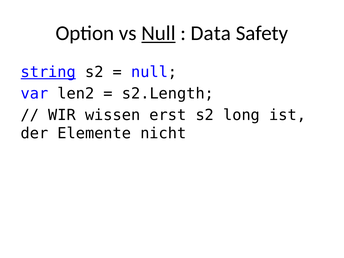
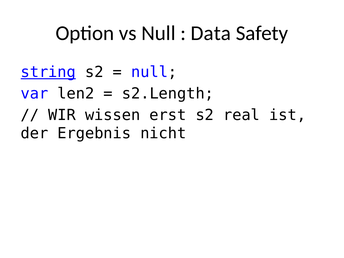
Null underline: present -> none (159, 33)
long: long -> real (242, 115)
Elemente: Elemente -> Ergebnis (94, 133)
